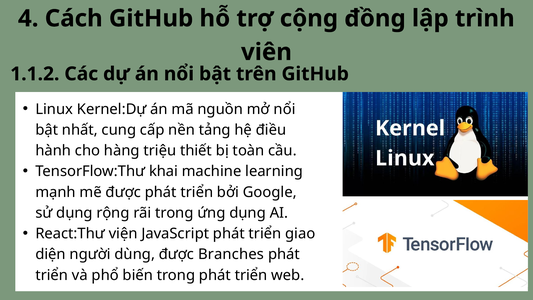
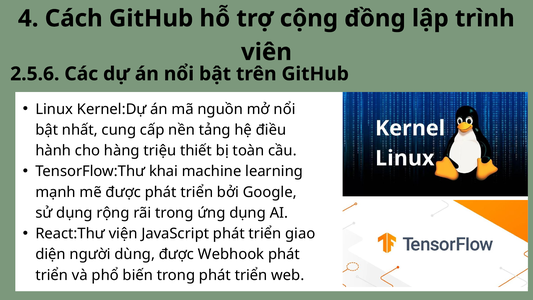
1.1.2: 1.1.2 -> 2.5.6 (35, 74)
Branches: Branches -> Webhook (231, 254)
